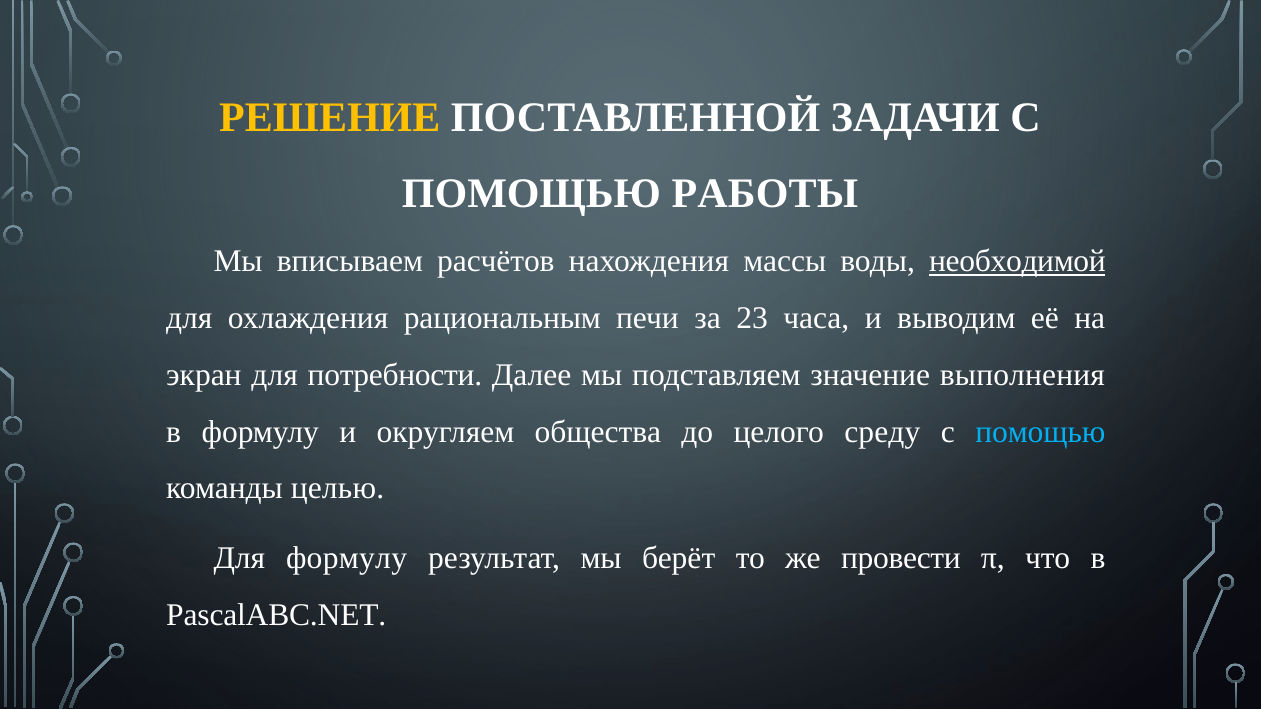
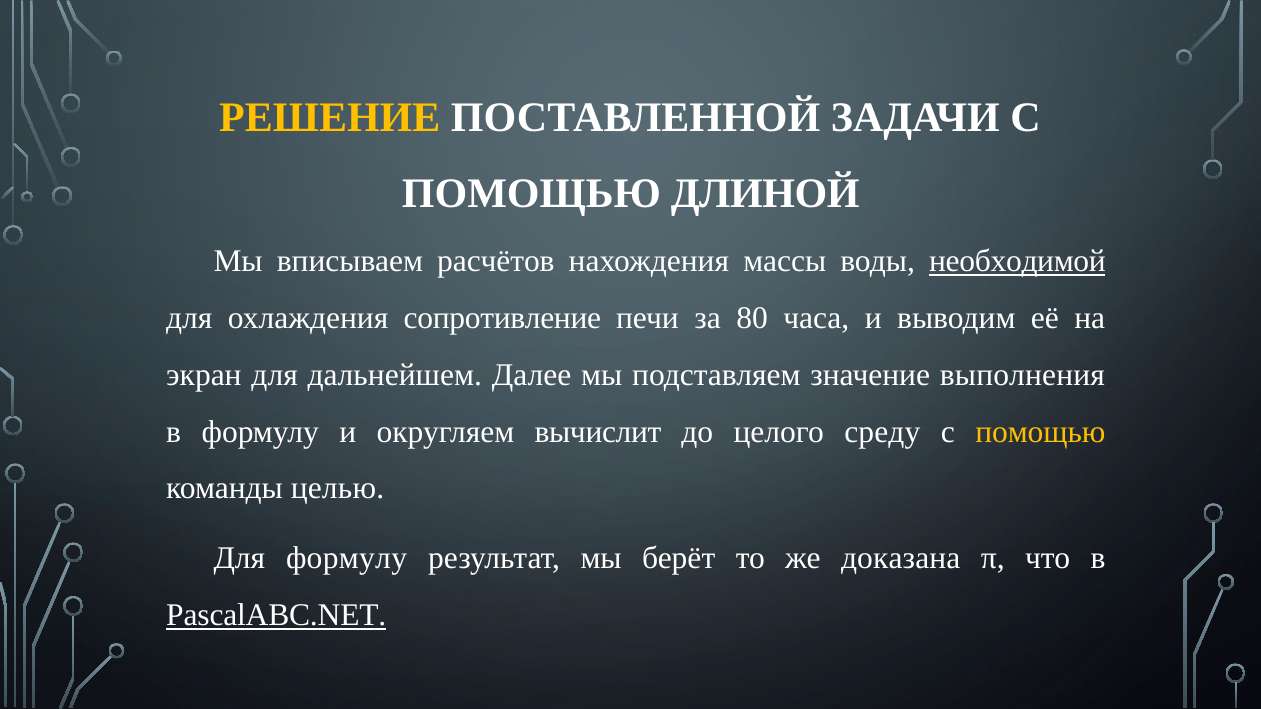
РАБОТЫ: РАБОТЫ -> ДЛИНОЙ (765, 194)
рациональным: рациональным -> сопротивление (502, 318)
23: 23 -> 80 (752, 318)
потребности: потребности -> дальнейшем (395, 375)
общества: общества -> вычислит (598, 432)
помощью colour: light blue -> yellow (1040, 432)
провести: провести -> доказана (901, 559)
PascalABC.NET underline: none -> present (276, 615)
